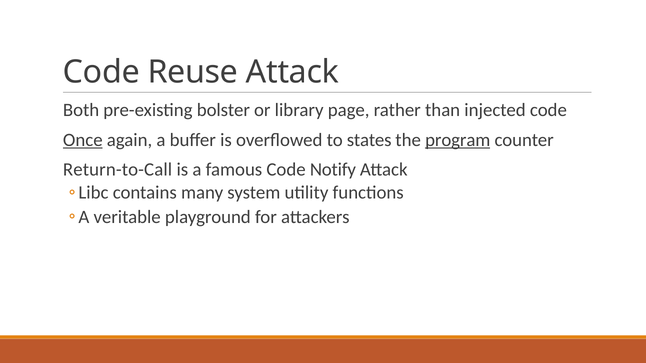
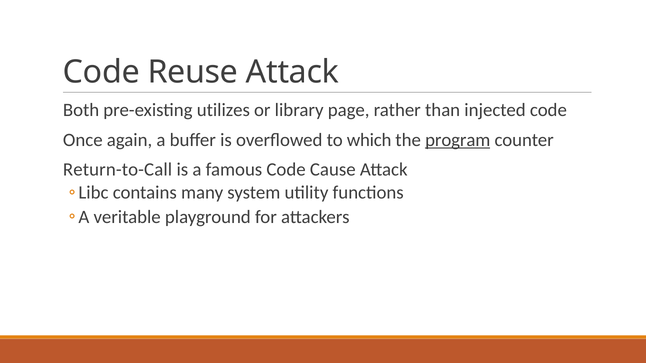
bolster: bolster -> utilizes (223, 110)
Once underline: present -> none (83, 140)
states: states -> which (369, 140)
Notify: Notify -> Cause (333, 170)
